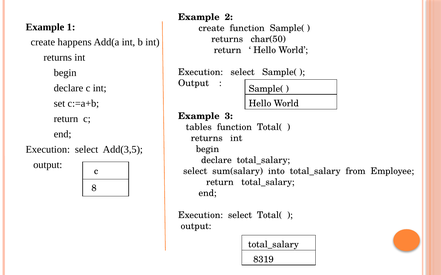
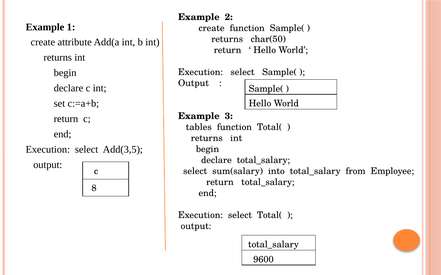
happens: happens -> attribute (75, 42)
8319: 8319 -> 9600 (263, 260)
